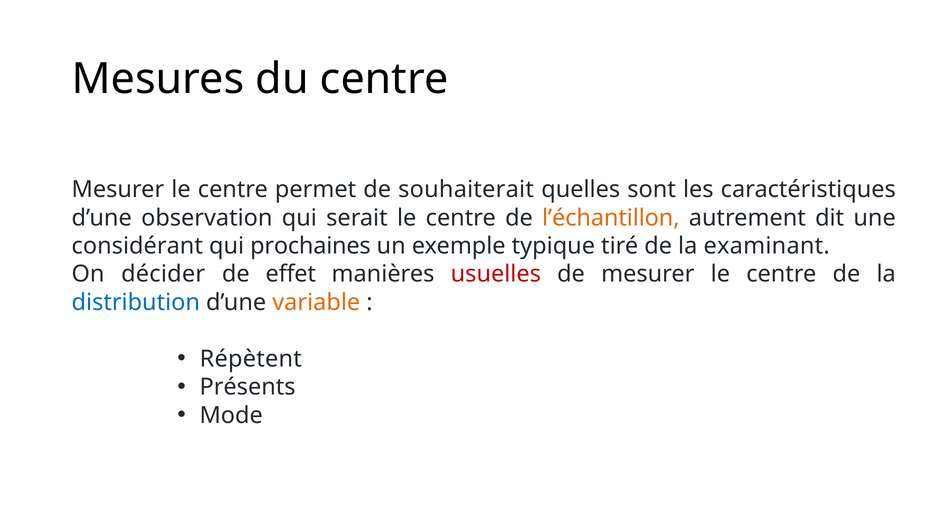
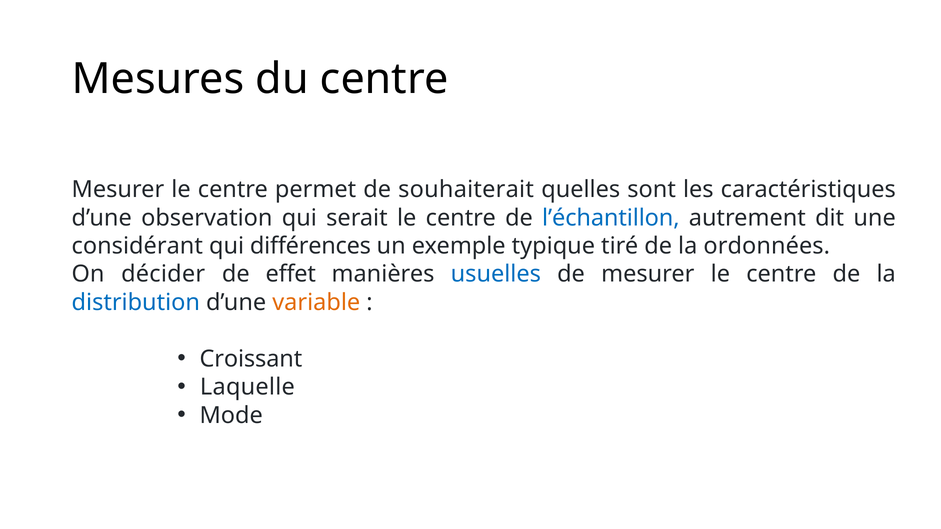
l’échantillon colour: orange -> blue (611, 218)
prochaines: prochaines -> différences (310, 246)
examinant: examinant -> ordonnées (767, 246)
usuelles colour: red -> blue (496, 274)
Répètent: Répètent -> Croissant (251, 359)
Présents: Présents -> Laquelle (247, 387)
